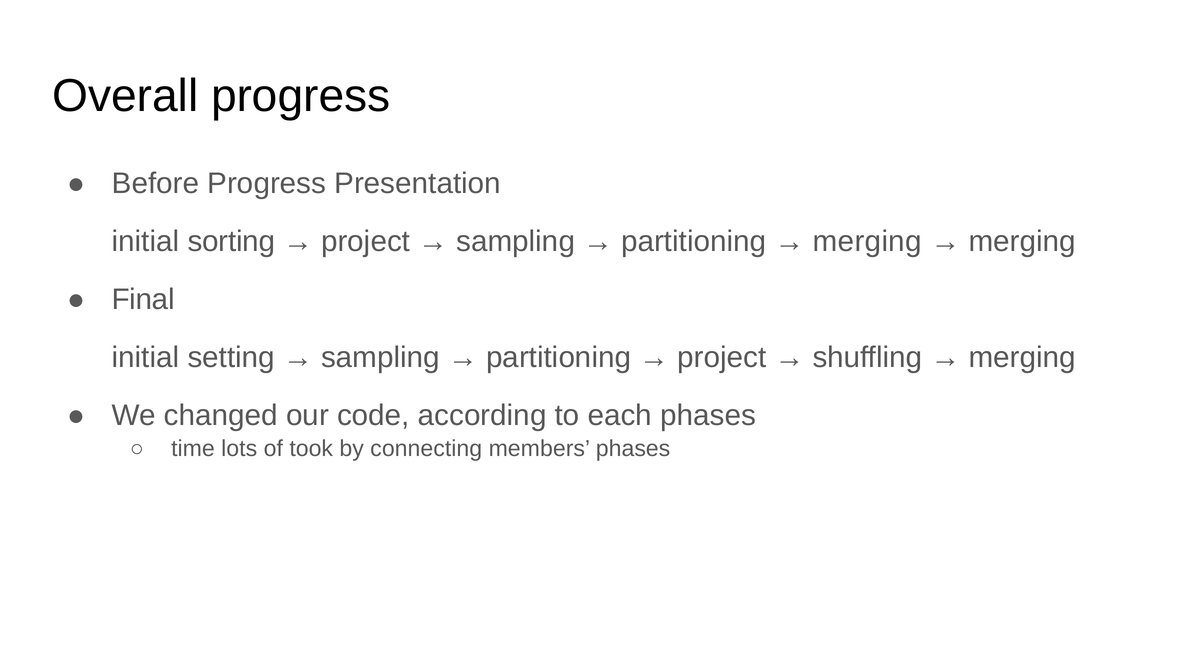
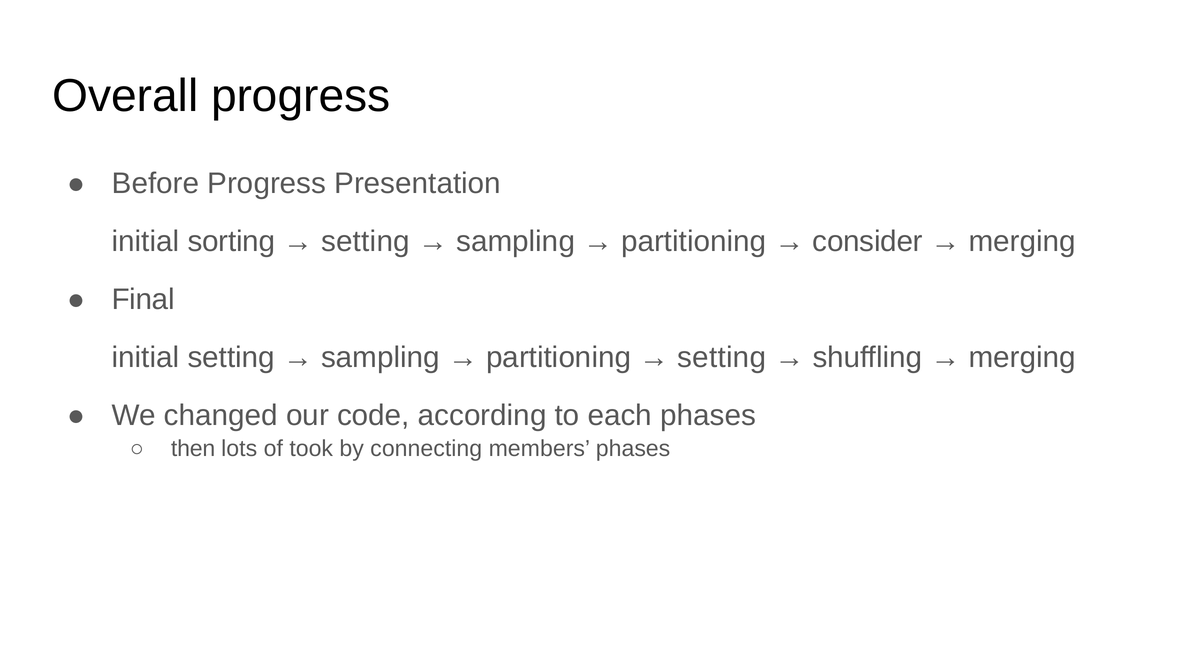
project: project -> setting (365, 242)
merging: merging -> consider (868, 242)
project: project -> setting (722, 358)
time: time -> then (193, 449)
